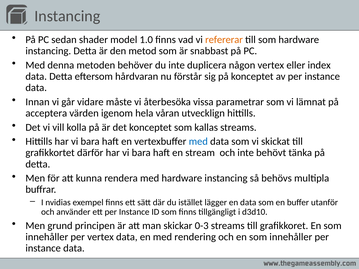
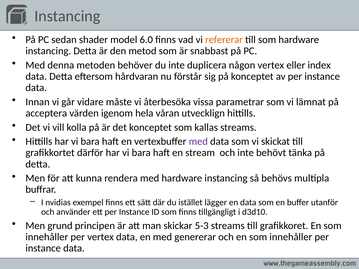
1.0: 1.0 -> 6.0 (146, 40)
med colour: blue -> purple (198, 142)
0-3: 0-3 -> 5-3 (202, 226)
rendering: rendering -> genererar (195, 237)
